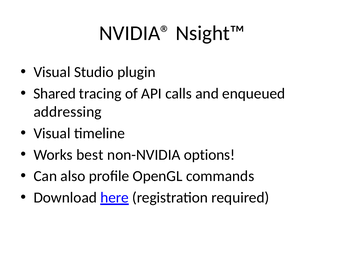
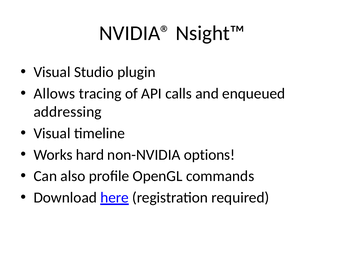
Shared: Shared -> Allows (54, 94)
best: best -> hard (90, 155)
